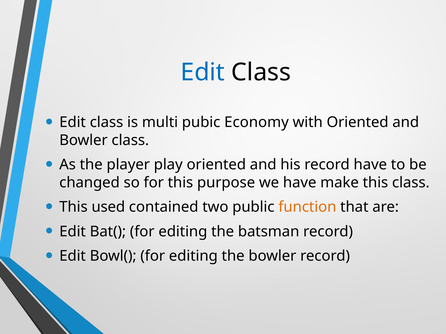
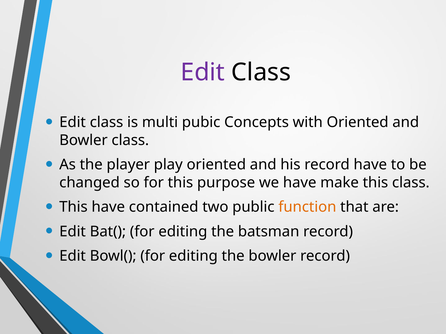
Edit colour: blue -> purple (203, 72)
Economy: Economy -> Concepts (257, 123)
This used: used -> have (108, 207)
